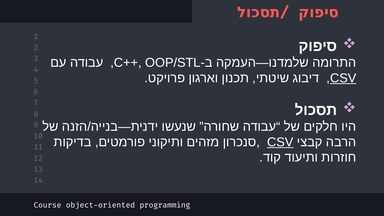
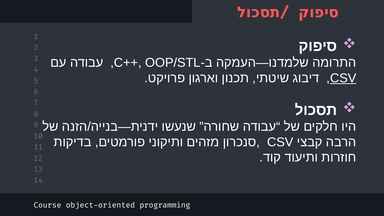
CSV underline: present -> none (280, 142)
